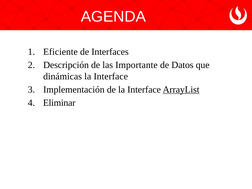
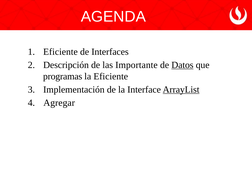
Datos underline: none -> present (182, 65)
dinámicas: dinámicas -> programas (63, 76)
Interface: Interface -> Eficiente (111, 76)
Eliminar: Eliminar -> Agregar (59, 103)
